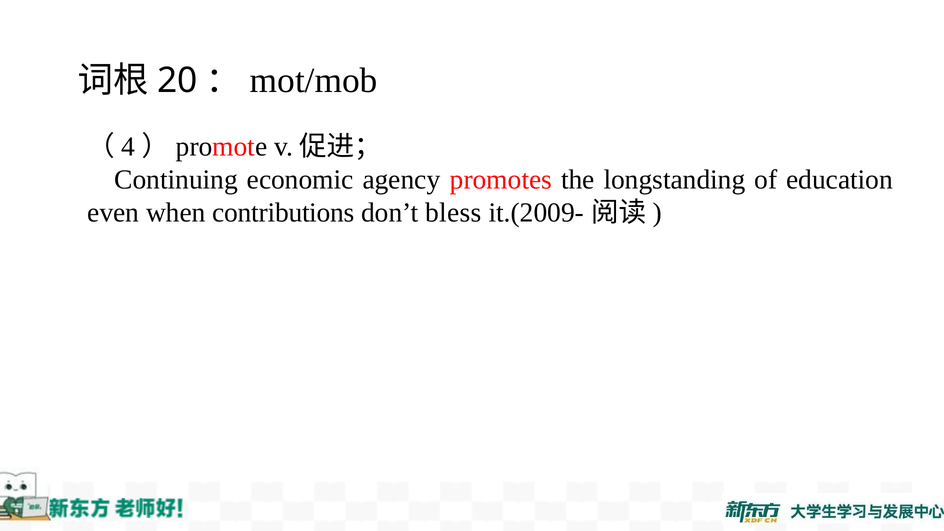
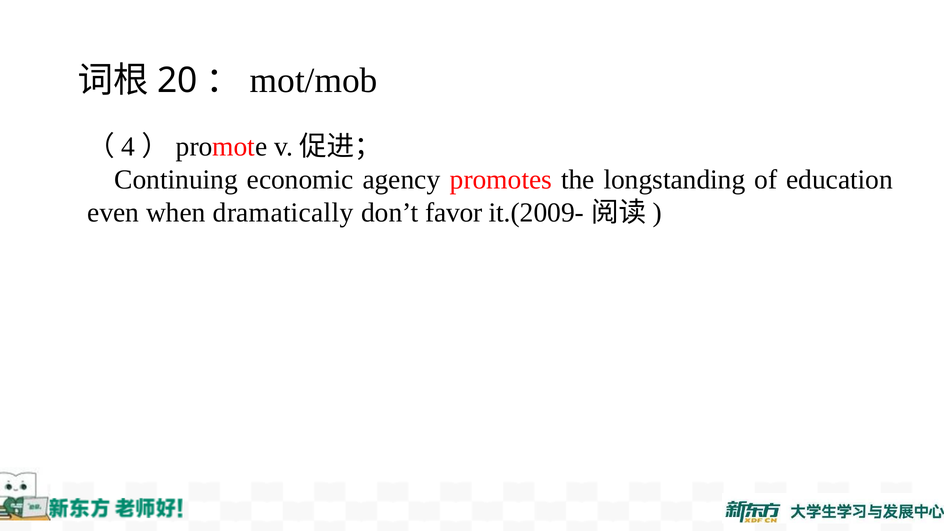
contributions: contributions -> dramatically (283, 213)
bless: bless -> favor (454, 213)
